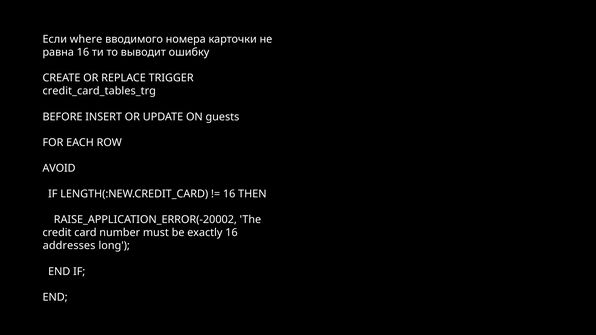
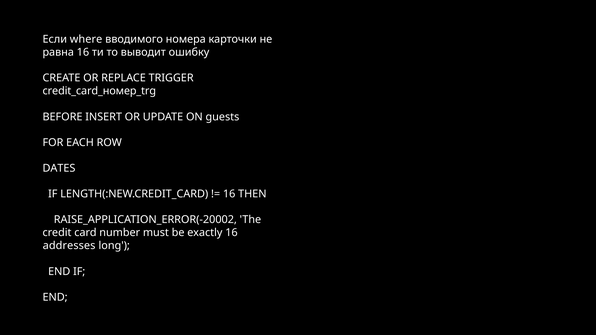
credit_card_tables_trg: credit_card_tables_trg -> credit_card_номер_trg (99, 91)
AVOID: AVOID -> DATES (59, 168)
